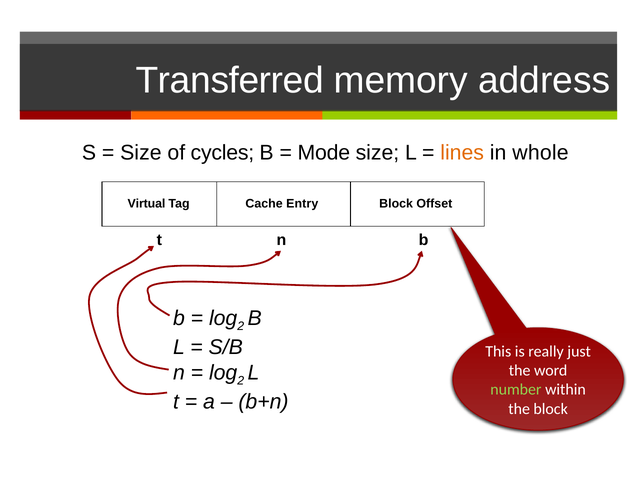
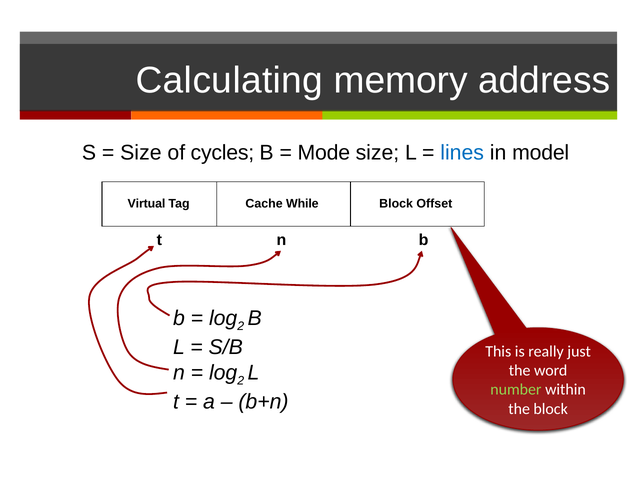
Transferred: Transferred -> Calculating (229, 80)
lines colour: orange -> blue (462, 153)
whole: whole -> model (541, 153)
Entry: Entry -> While (302, 203)
